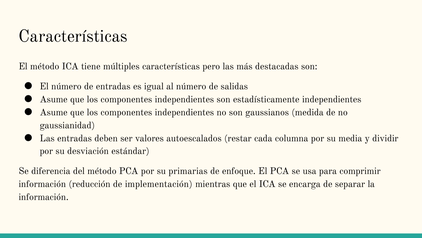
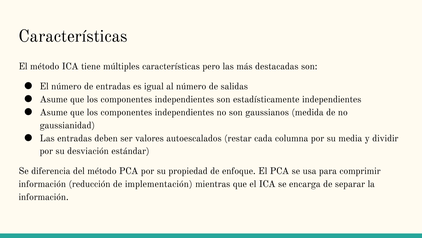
primarias: primarias -> propiedad (188, 171)
